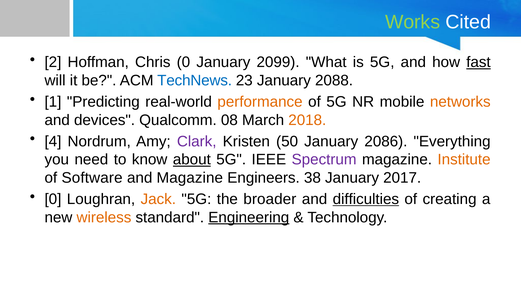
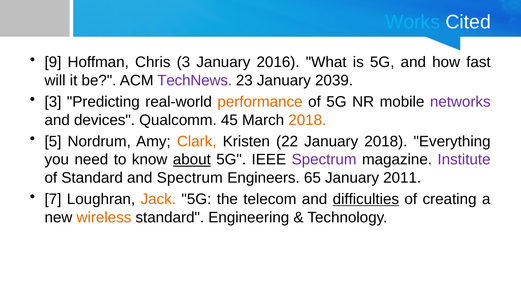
Works colour: light green -> light blue (413, 22)
2: 2 -> 9 (53, 62)
Chris 0: 0 -> 3 (183, 62)
2099: 2099 -> 2016 (278, 62)
fast underline: present -> none (478, 62)
TechNews colour: blue -> purple (195, 81)
2088: 2088 -> 2039 (334, 81)
1: 1 -> 3 (53, 102)
networks colour: orange -> purple (460, 102)
08: 08 -> 45 (229, 120)
4: 4 -> 5 (53, 141)
Clark colour: purple -> orange (197, 141)
50: 50 -> 22 (287, 141)
January 2086: 2086 -> 2018 (386, 141)
Institute colour: orange -> purple (464, 160)
of Software: Software -> Standard (92, 178)
and Magazine: Magazine -> Spectrum (190, 178)
38: 38 -> 65 (312, 178)
2017: 2017 -> 2011 (402, 178)
0: 0 -> 7 (53, 199)
broader: broader -> telecom (270, 199)
Engineering underline: present -> none (249, 217)
